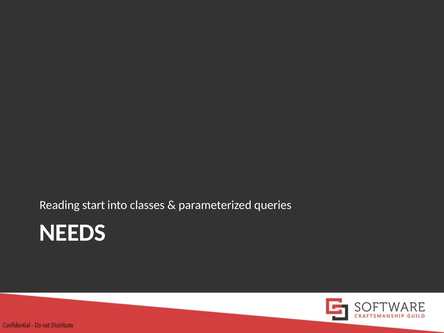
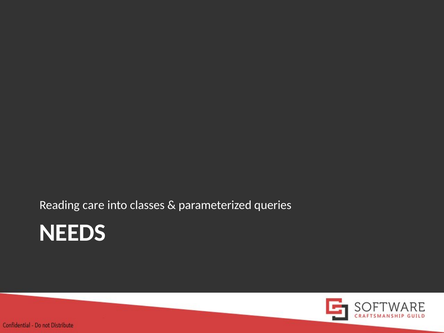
start: start -> care (93, 205)
